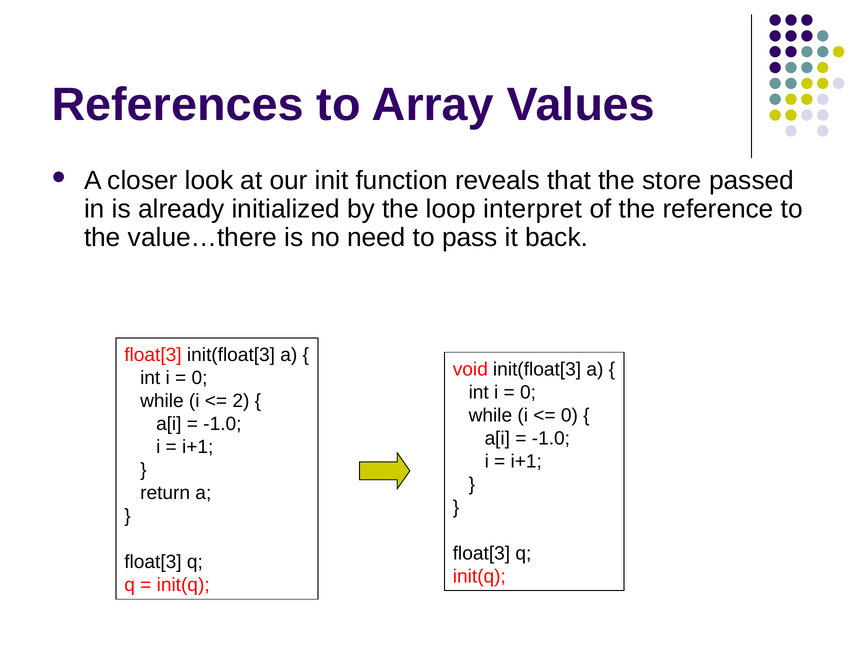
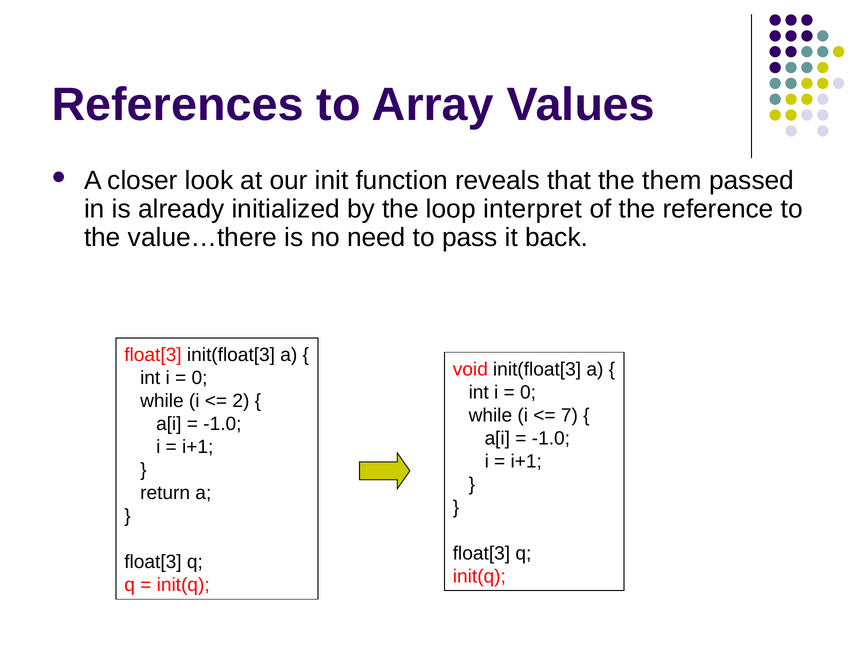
store: store -> them (672, 181)
0: 0 -> 7 (569, 415)
